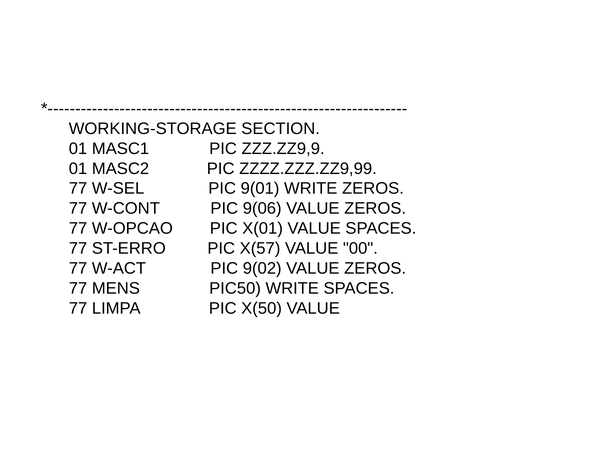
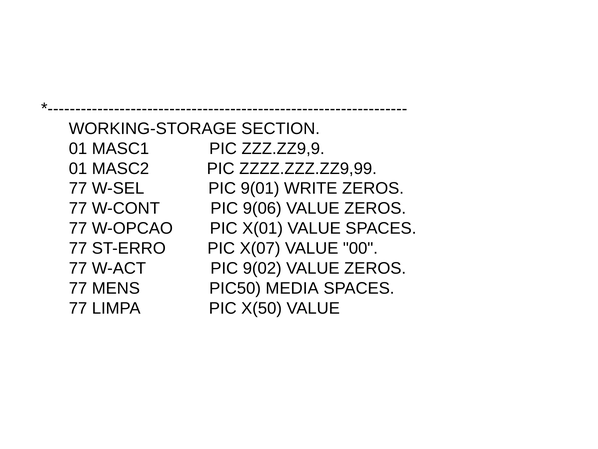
X(57: X(57 -> X(07 (260, 248)
PIC50 WRITE: WRITE -> MEDIA (292, 288)
